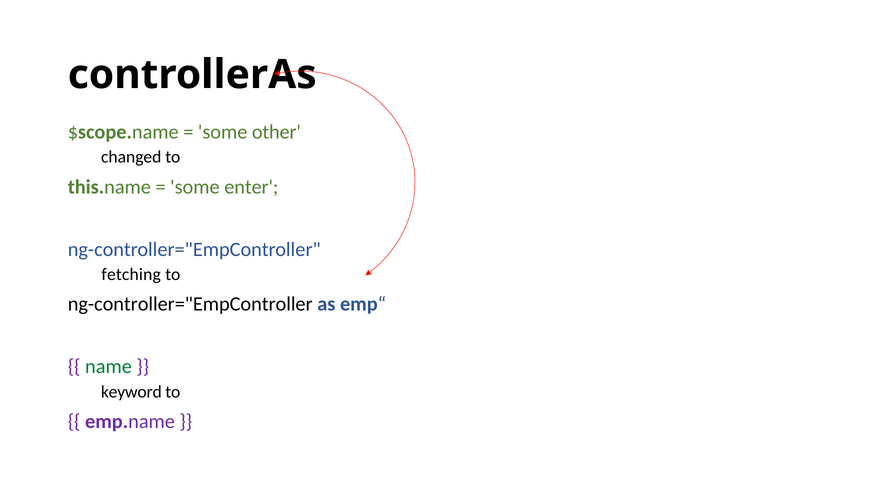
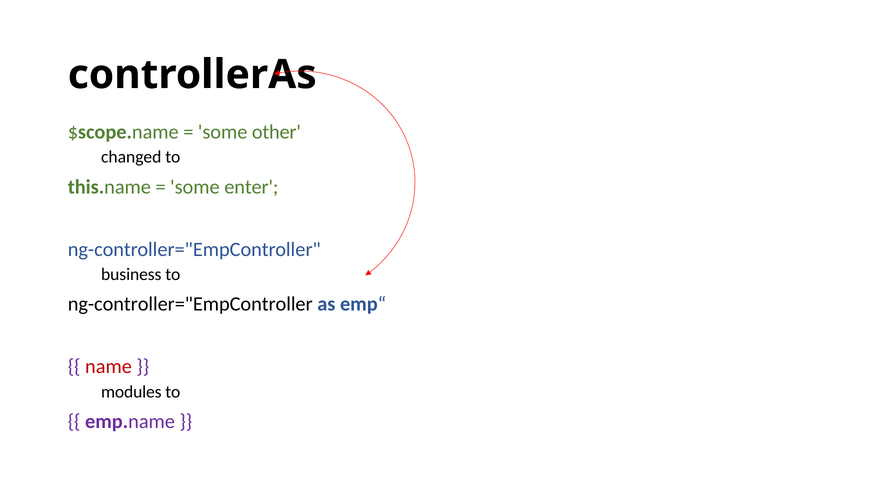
fetching: fetching -> business (131, 274)
name colour: green -> red (108, 367)
keyword: keyword -> modules (131, 392)
